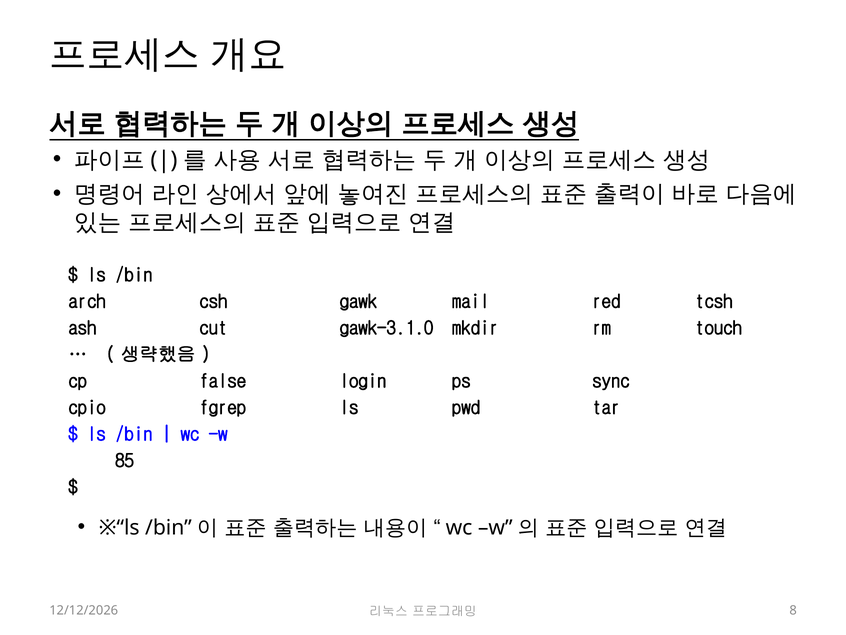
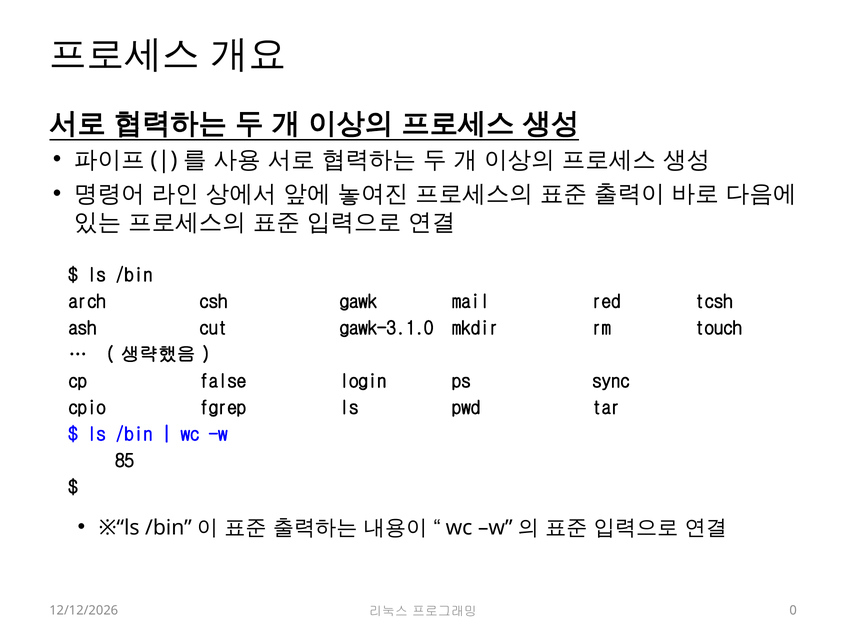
8: 8 -> 0 (793, 610)
